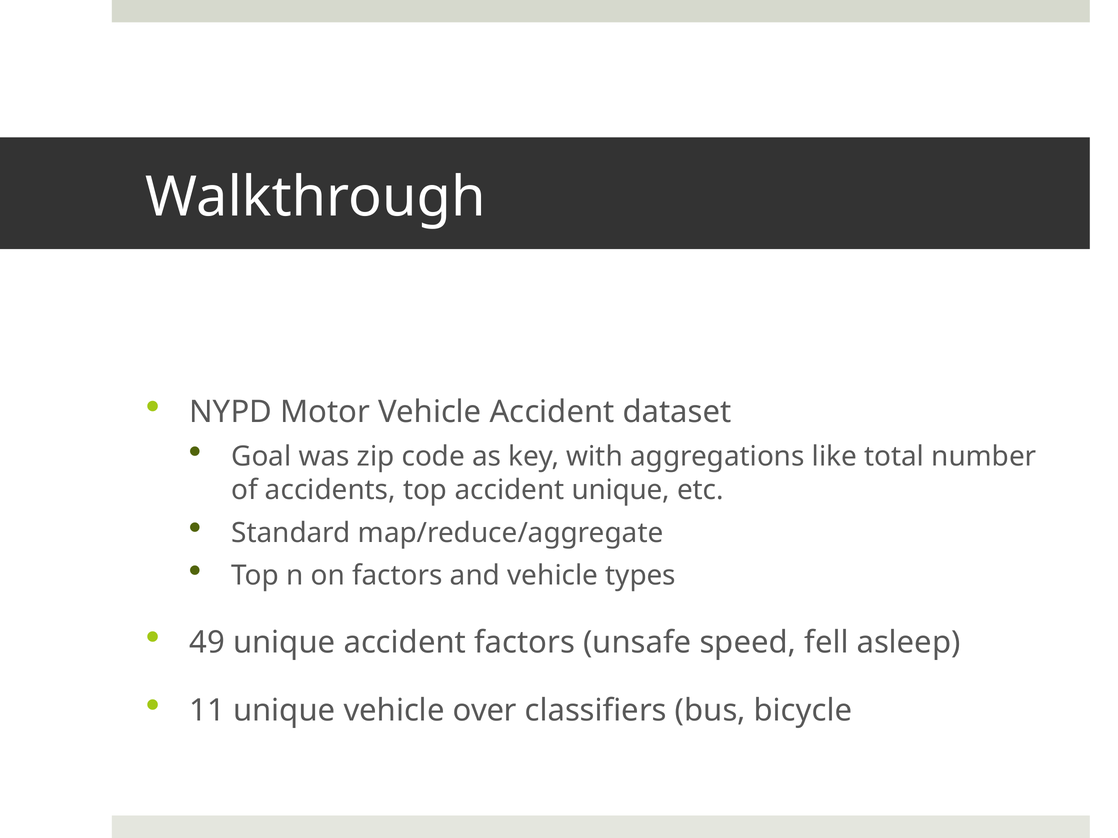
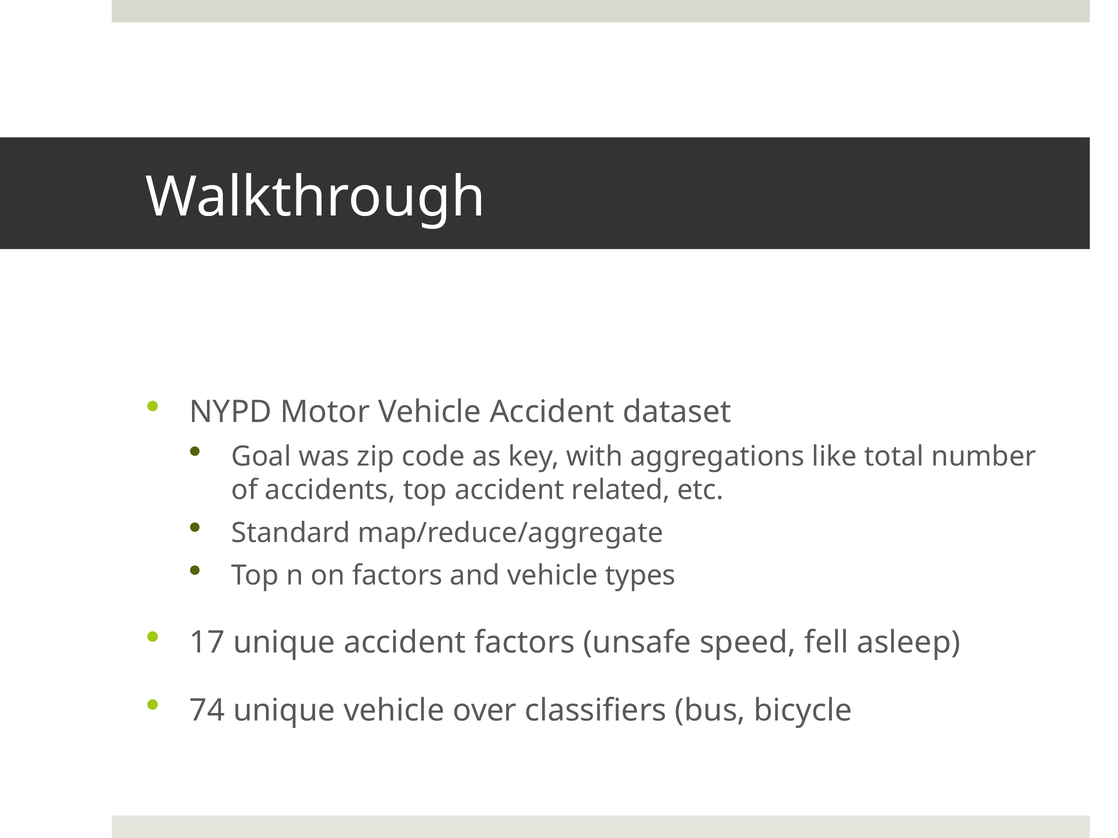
accident unique: unique -> related (621, 490)
49: 49 -> 17 (207, 643)
11: 11 -> 74 (207, 711)
